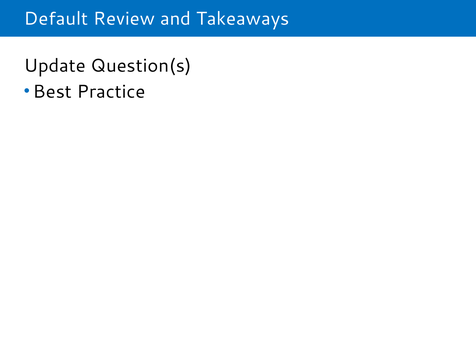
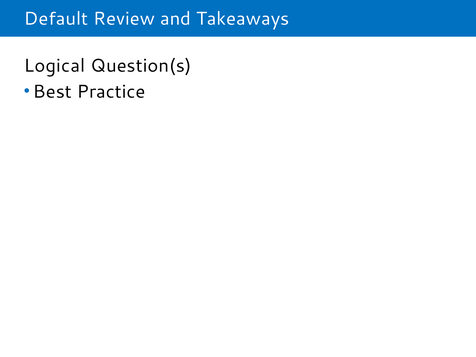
Update: Update -> Logical (55, 66)
